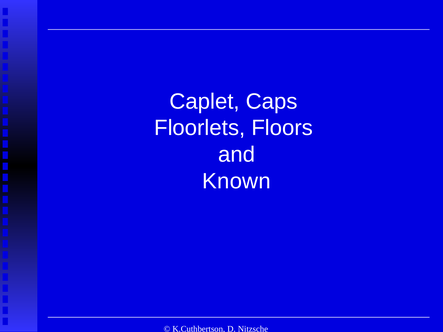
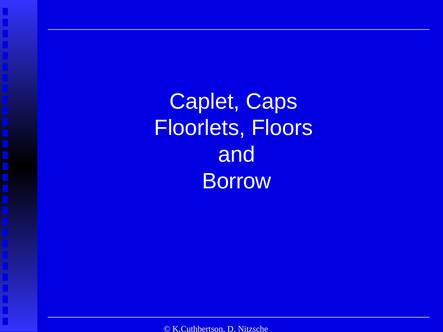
Known: Known -> Borrow (237, 181)
